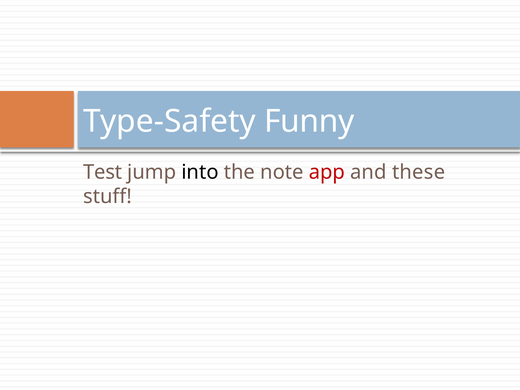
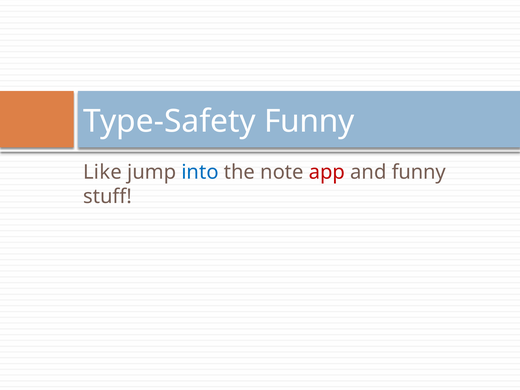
Test: Test -> Like (102, 172)
into colour: black -> blue (200, 172)
and these: these -> funny (419, 172)
